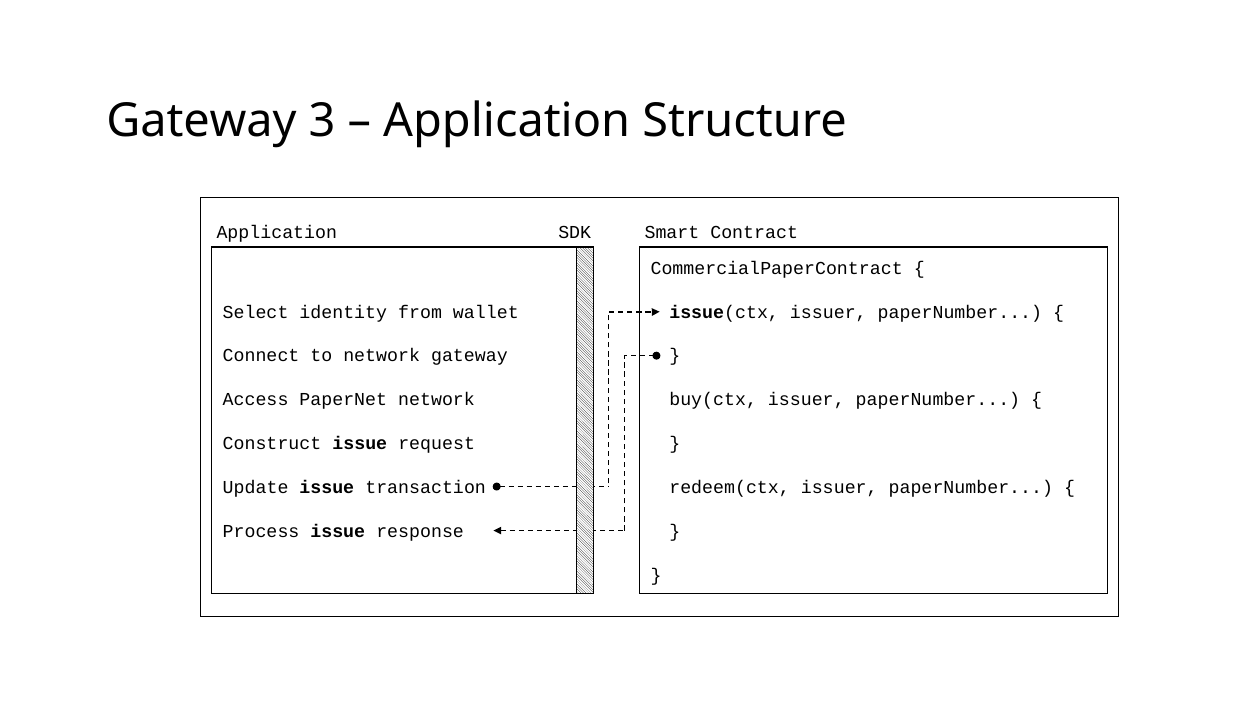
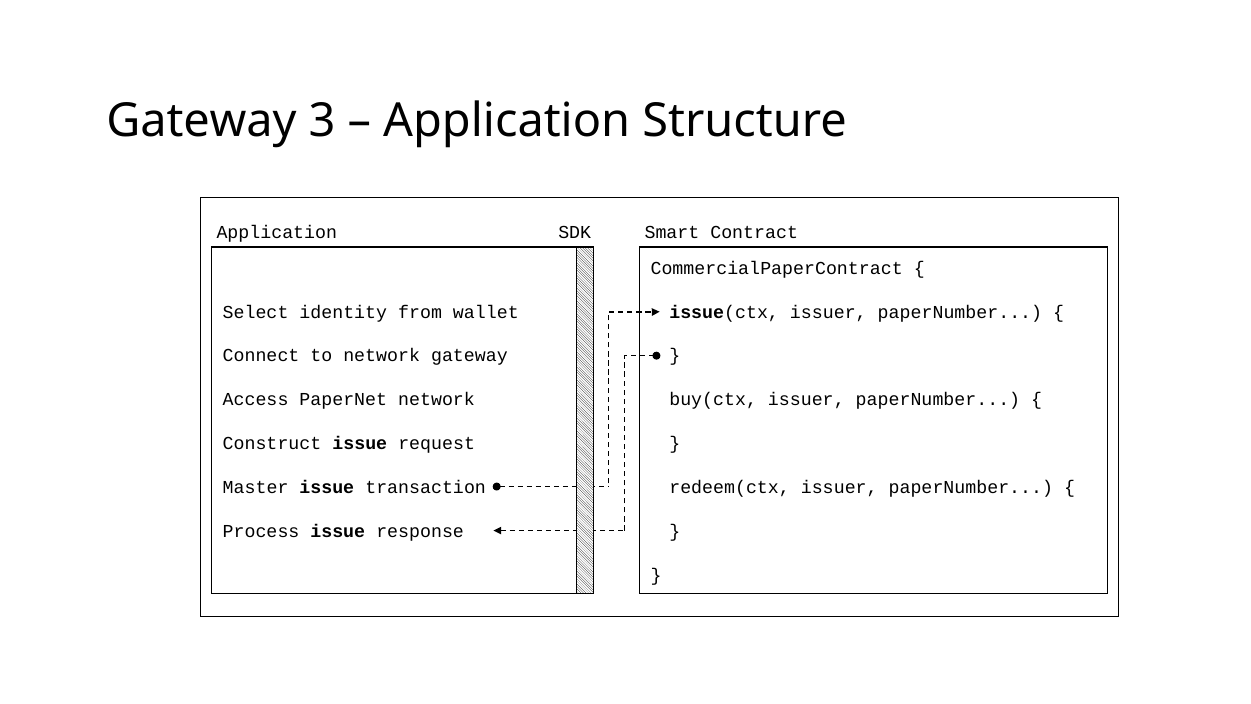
Update: Update -> Master (256, 487)
